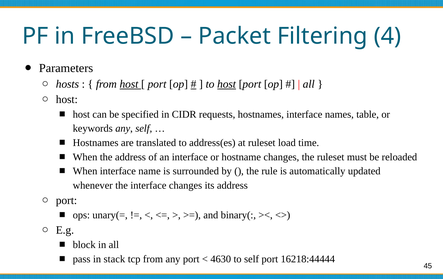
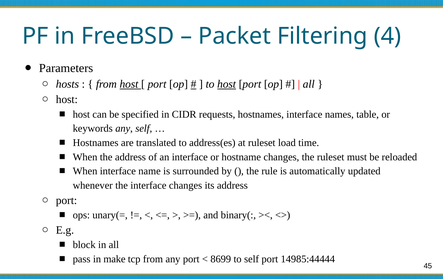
stack: stack -> make (114, 259)
4630: 4630 -> 8699 (221, 259)
16218:44444: 16218:44444 -> 14985:44444 (308, 259)
